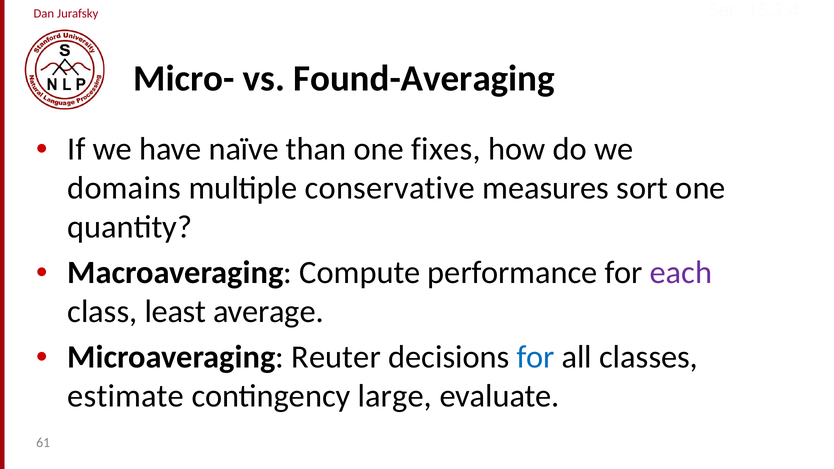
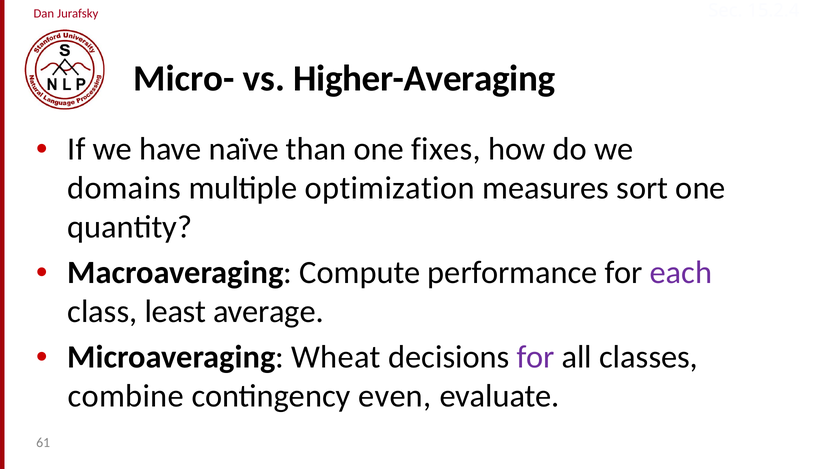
Found-Averaging: Found-Averaging -> Higher-Averaging (424, 79)
conservative: conservative -> optimization (390, 188)
Reuter: Reuter -> Wheat (336, 357)
for colour: blue -> purple (536, 357)
estimate: estimate -> combine (126, 396)
large: large -> even (395, 396)
